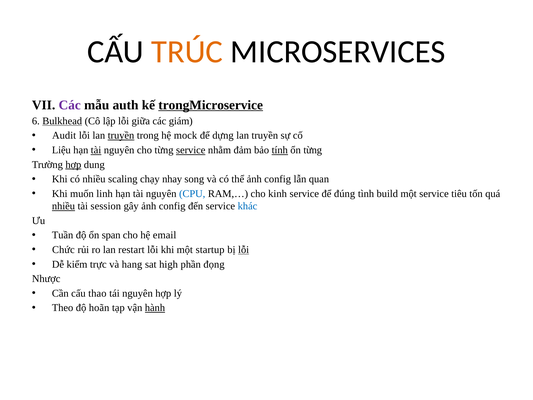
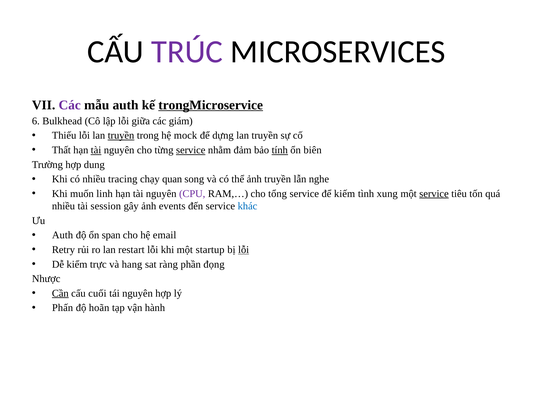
TRÚC colour: orange -> purple (187, 52)
Bulkhead underline: present -> none (62, 121)
Audit: Audit -> Thiếu (64, 135)
Liệu: Liệu -> Thất (61, 150)
ổn từng: từng -> biên (313, 150)
hợp underline: present -> none (73, 165)
scaling: scaling -> tracing (123, 179)
nhay: nhay -> quan (172, 179)
thể ảnh config: config -> truyền (278, 179)
quan: quan -> nghe (319, 179)
CPU colour: blue -> purple (192, 194)
kinh: kinh -> tổng (278, 194)
đúng: đúng -> kiếm (345, 194)
build: build -> xung (387, 194)
service underline: none -> present (434, 194)
nhiều underline: present -> none (63, 206)
gây ảnh config: config -> events (172, 206)
Tuần: Tuần -> Auth (63, 235)
Chức: Chức -> Retry (63, 250)
high: high -> ràng (169, 264)
Cần underline: none -> present (60, 293)
thao: thao -> cuối (97, 293)
Theo: Theo -> Phấn (63, 308)
hành underline: present -> none (155, 308)
